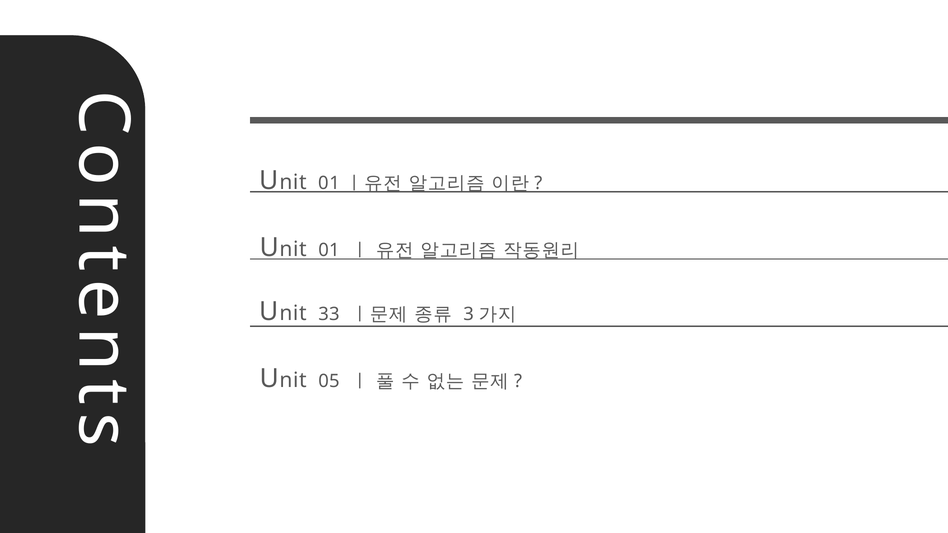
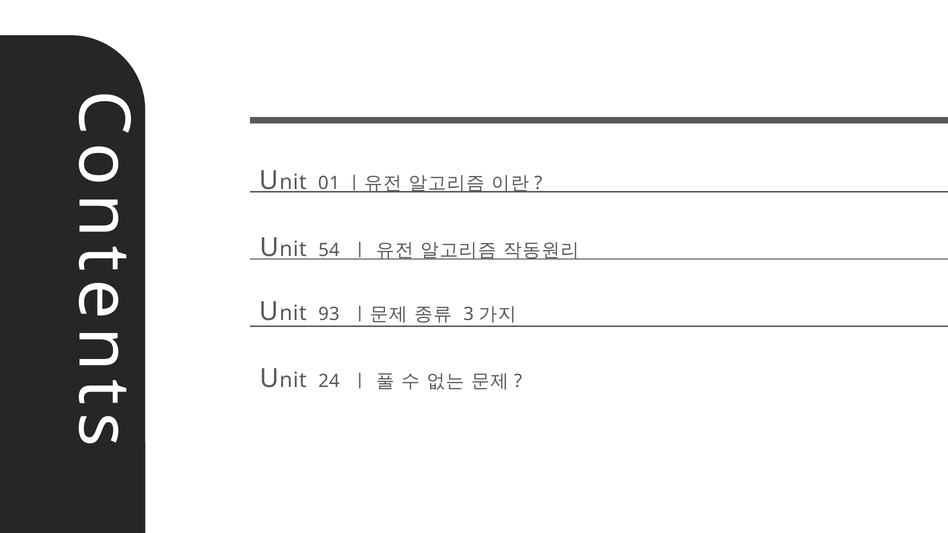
01: 01 -> 54 (329, 250)
33: 33 -> 93 (329, 314)
05: 05 -> 24 (329, 381)
